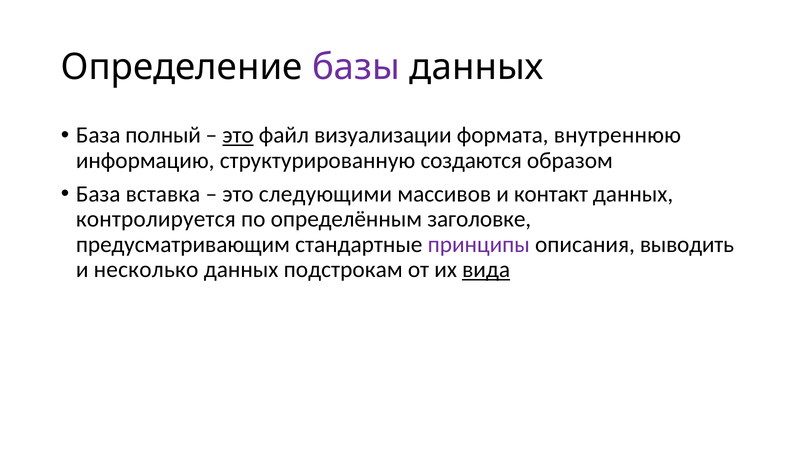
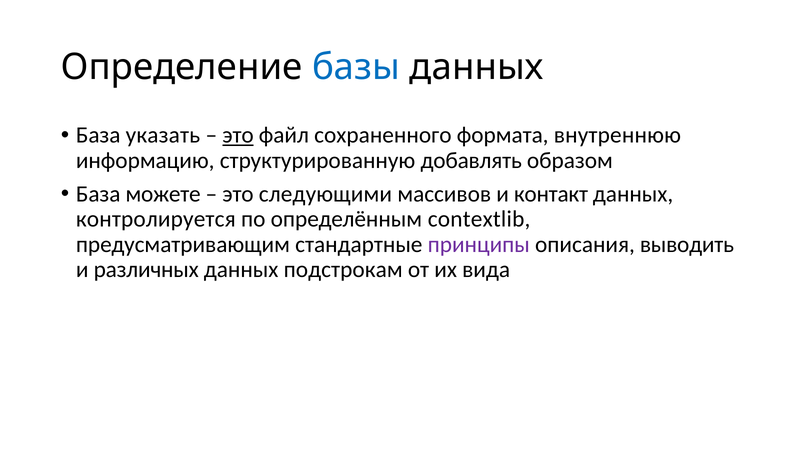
базы colour: purple -> blue (356, 67)
полный: полный -> указать (163, 135)
визуализации: визуализации -> сохраненного (383, 135)
создаются: создаются -> добавлять (471, 160)
вставка: вставка -> можете (163, 194)
заголовке: заголовке -> contextlib (479, 219)
несколько: несколько -> различных (146, 269)
вида underline: present -> none (486, 269)
